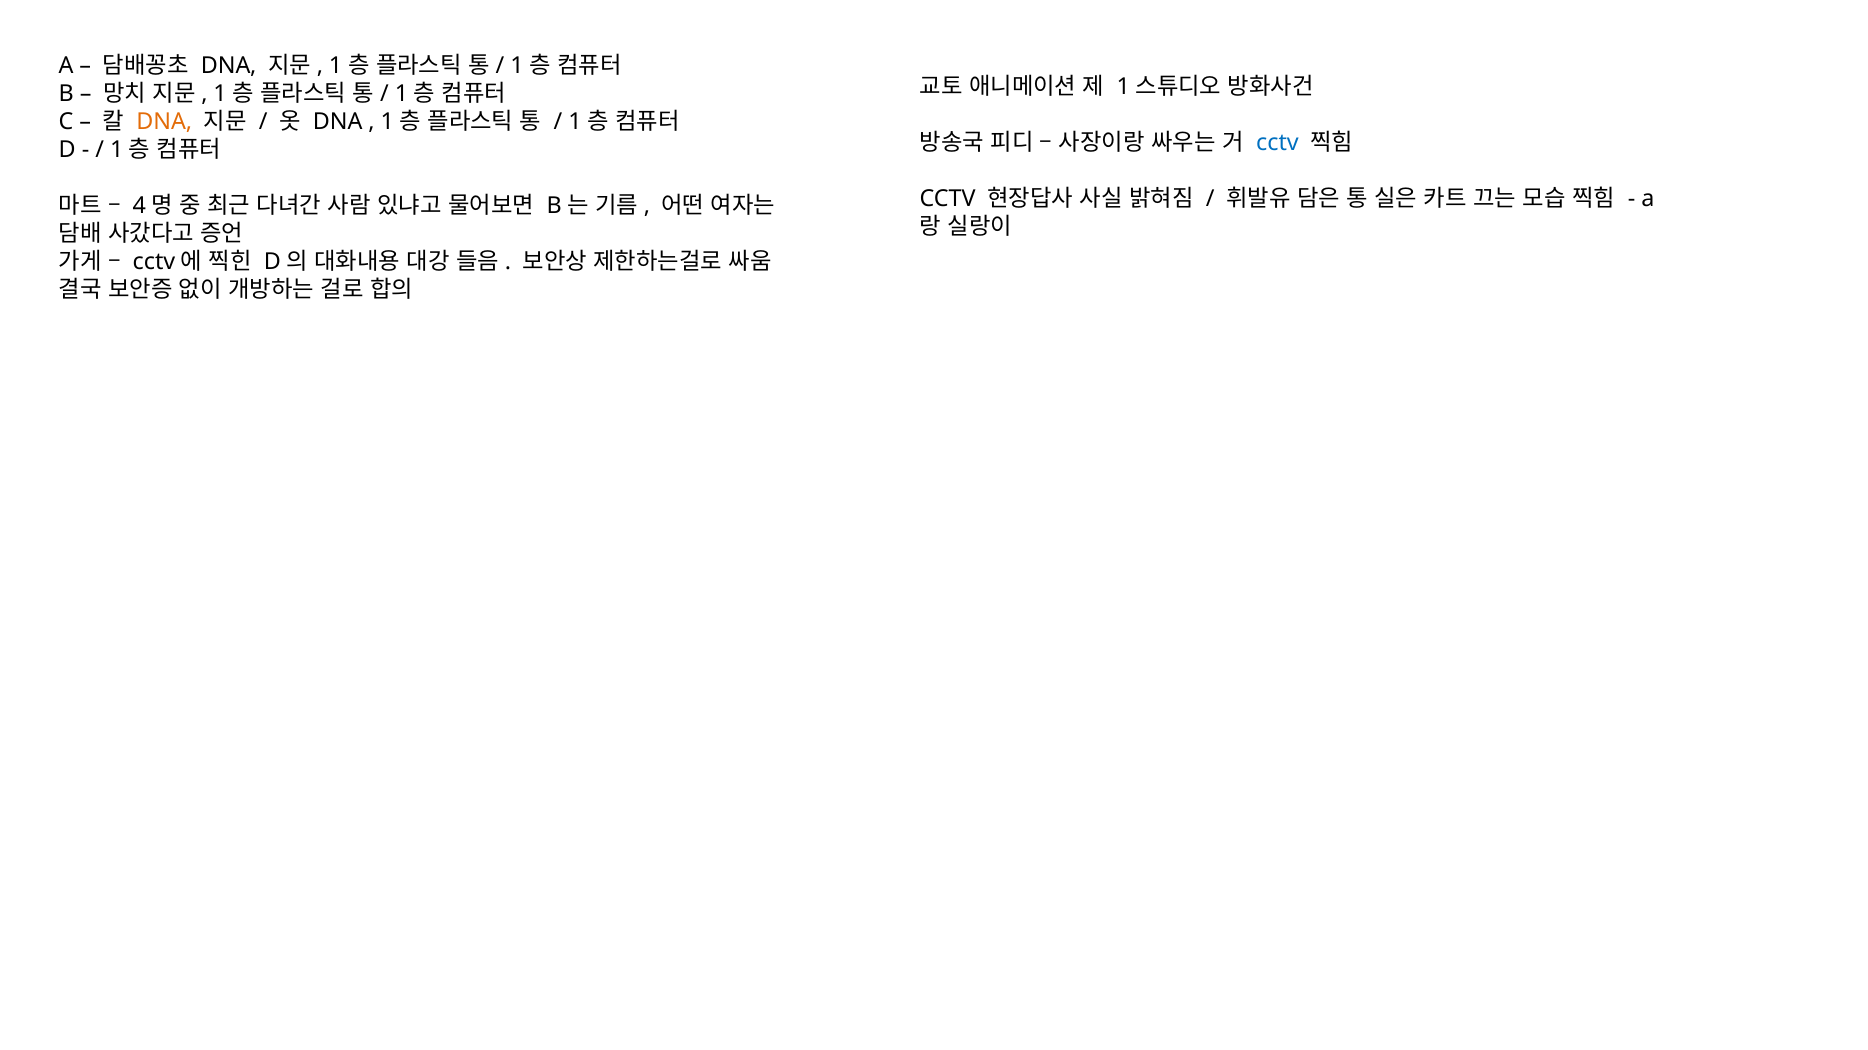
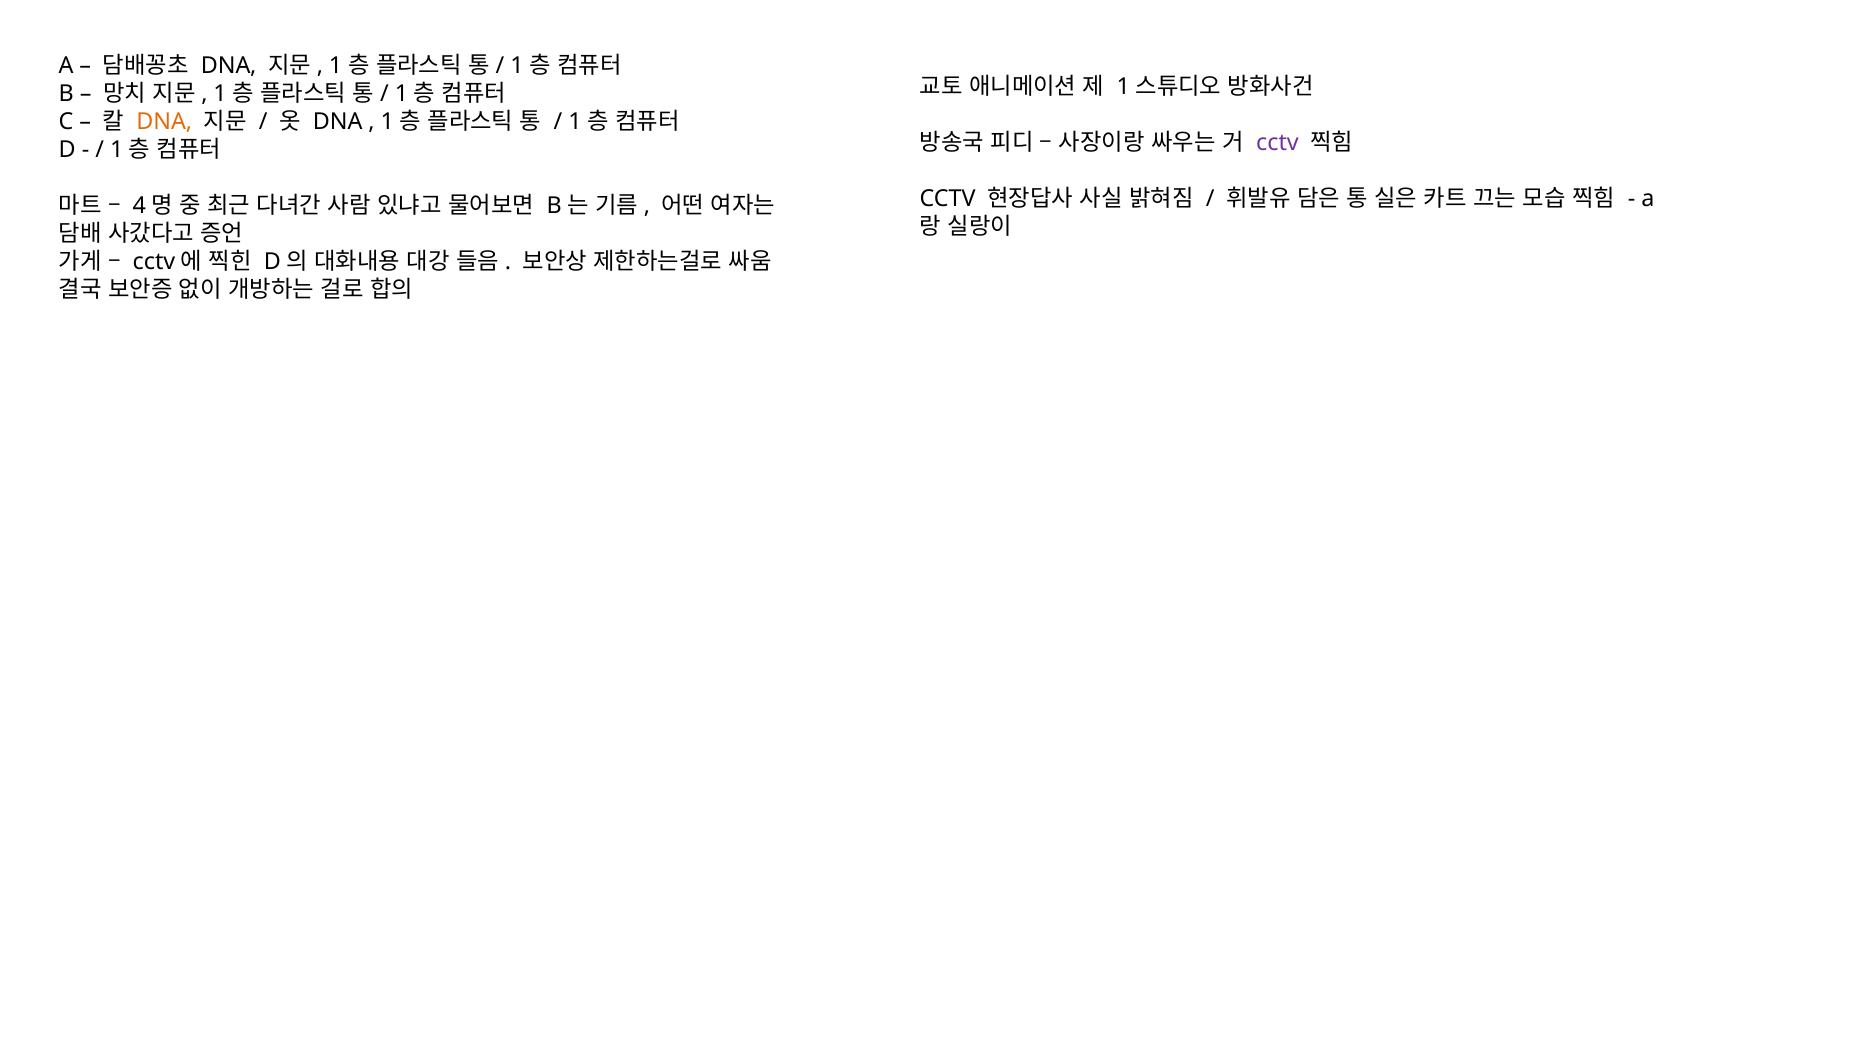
cctv colour: blue -> purple (1277, 143)
